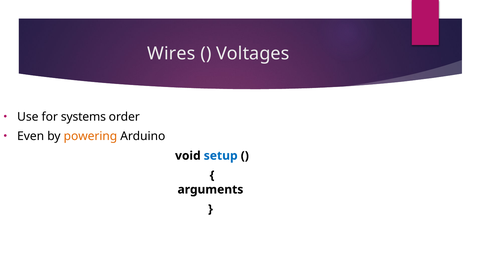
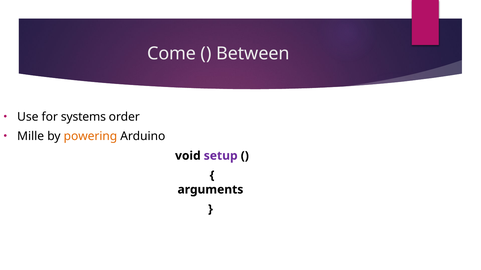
Wires: Wires -> Come (172, 54)
Voltages: Voltages -> Between (253, 54)
Even: Even -> Mille (31, 137)
setup colour: blue -> purple (221, 156)
